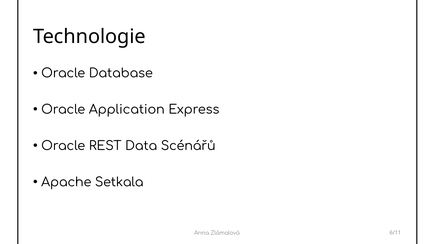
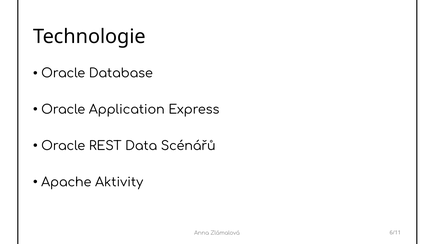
Setkala: Setkala -> Aktivity (119, 182)
